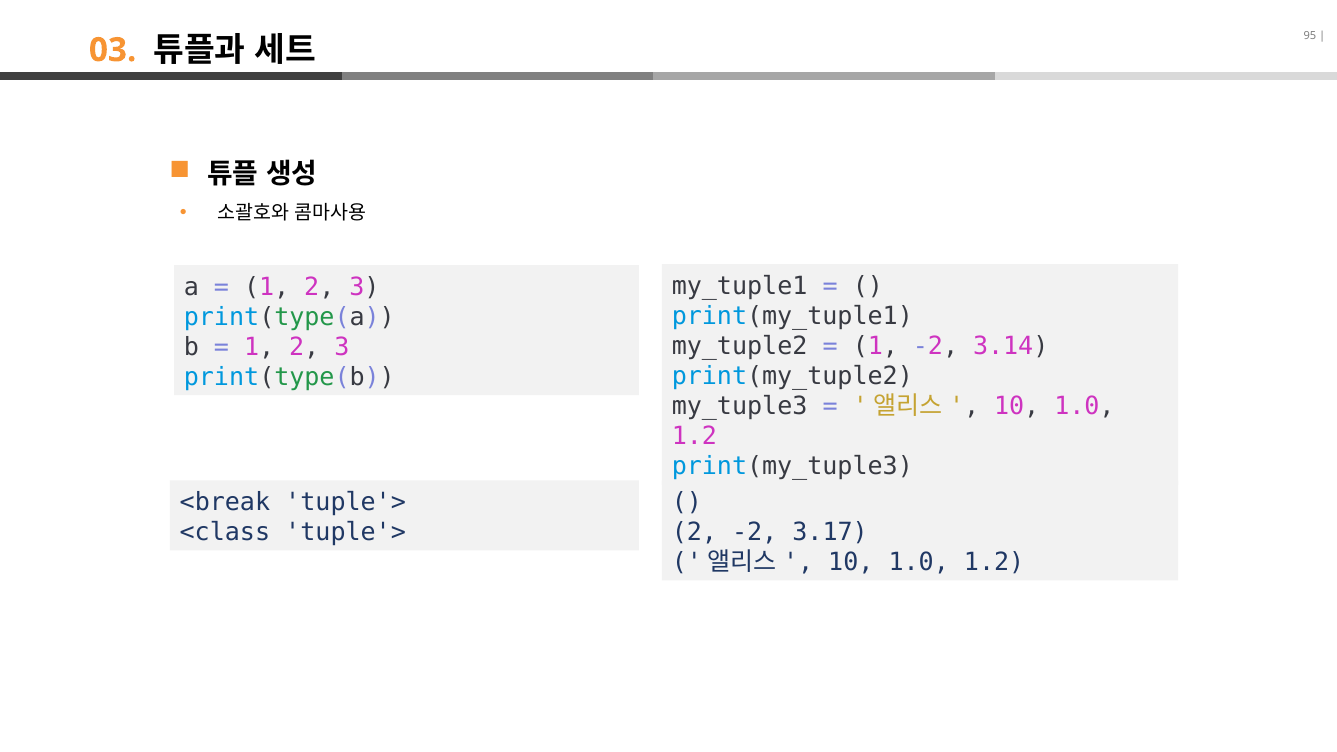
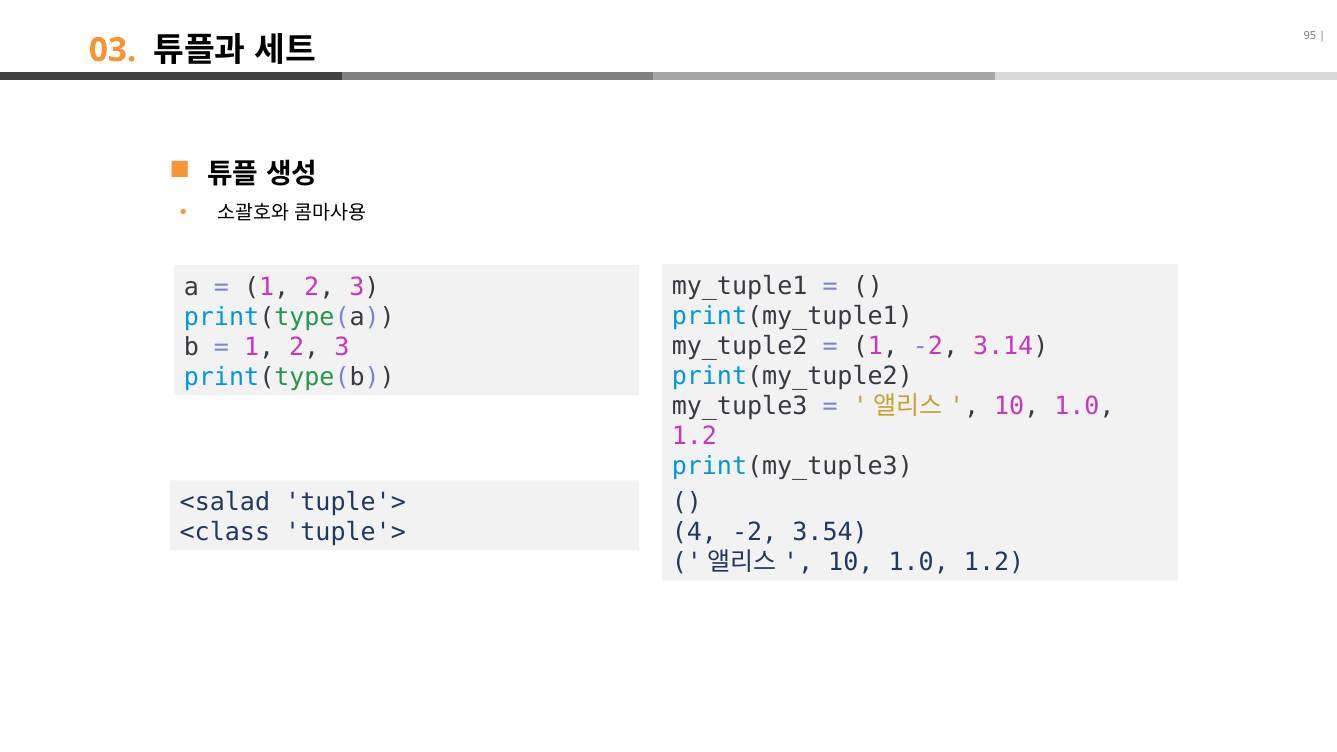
<break: <break -> <salad (225, 502)
2: 2 -> 4 (694, 532)
3.17: 3.17 -> 3.54 (830, 532)
